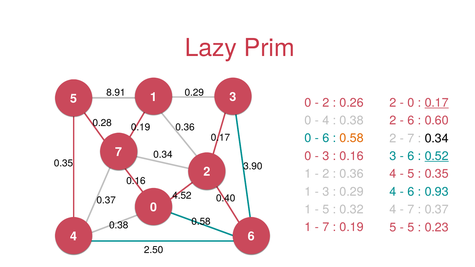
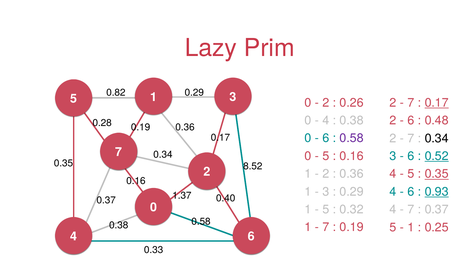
8.91: 8.91 -> 0.82 (116, 93)
0: 0 -> 7 (411, 103)
0.60: 0.60 -> 0.48 (437, 121)
0.58 colour: orange -> purple (352, 138)
3: 3 -> 5 (326, 156)
3.90: 3.90 -> 8.52 (253, 166)
0.35 underline: none -> present (437, 174)
0.93 underline: none -> present (437, 192)
4.52: 4.52 -> 1.37 (182, 196)
5: 5 -> 1 (411, 227)
0.23: 0.23 -> 0.25 (437, 227)
2.50: 2.50 -> 0.33 (154, 250)
